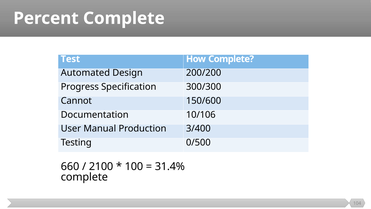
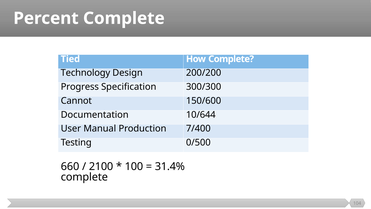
Test: Test -> Tied (70, 59)
Automated: Automated -> Technology (85, 73)
10/106: 10/106 -> 10/644 (201, 115)
3/400: 3/400 -> 7/400 (198, 128)
